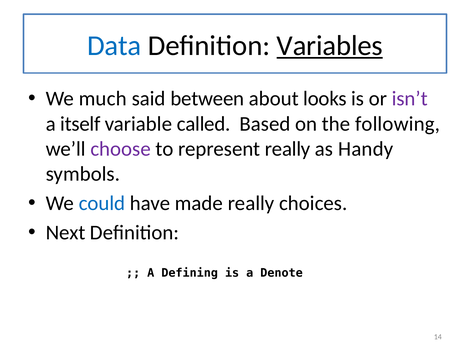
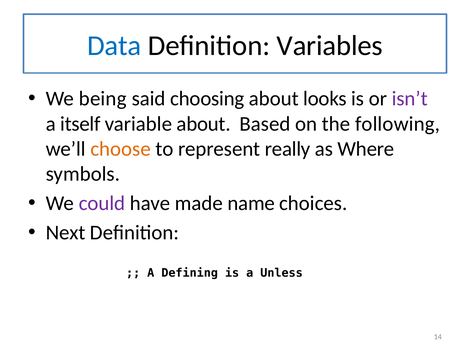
Variables underline: present -> none (330, 45)
much: much -> being (103, 99)
between: between -> choosing (207, 99)
variable called: called -> about (204, 124)
choose colour: purple -> orange (121, 149)
Handy: Handy -> Where (366, 149)
could colour: blue -> purple (102, 203)
made really: really -> name (251, 203)
Denote: Denote -> Unless (282, 273)
